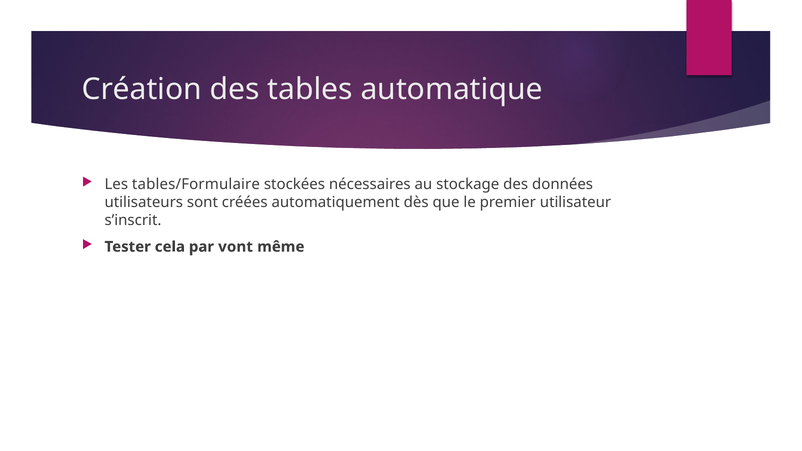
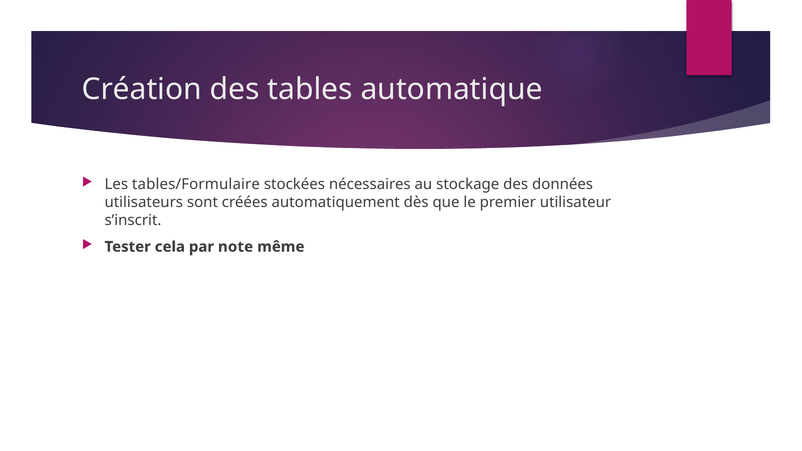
vont: vont -> note (236, 247)
